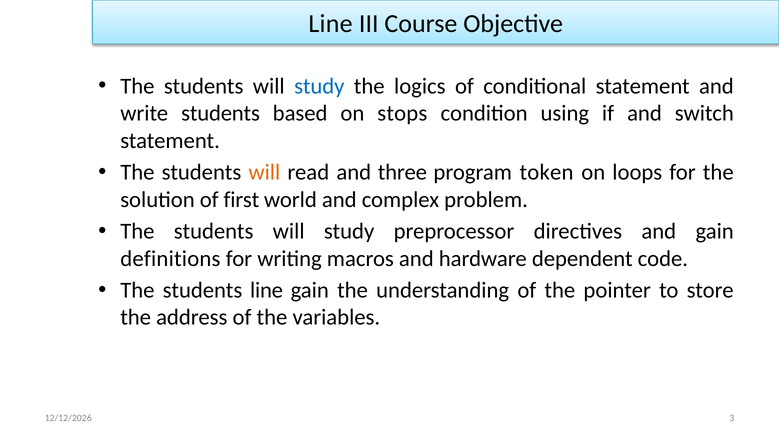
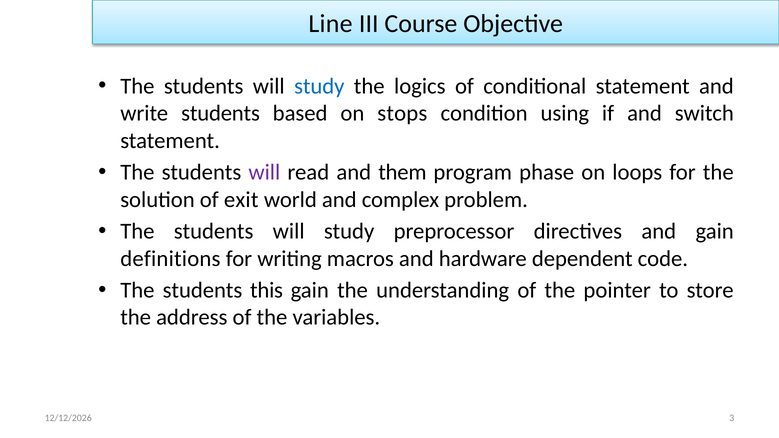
will colour: orange -> purple (264, 172)
three: three -> them (402, 172)
token: token -> phase (547, 172)
first: first -> exit (241, 200)
students line: line -> this (267, 290)
